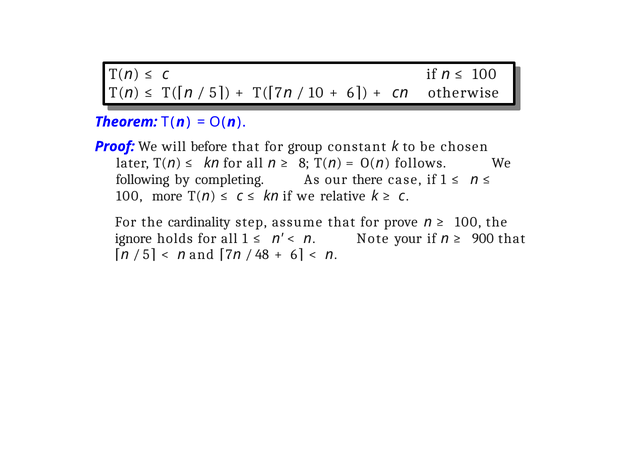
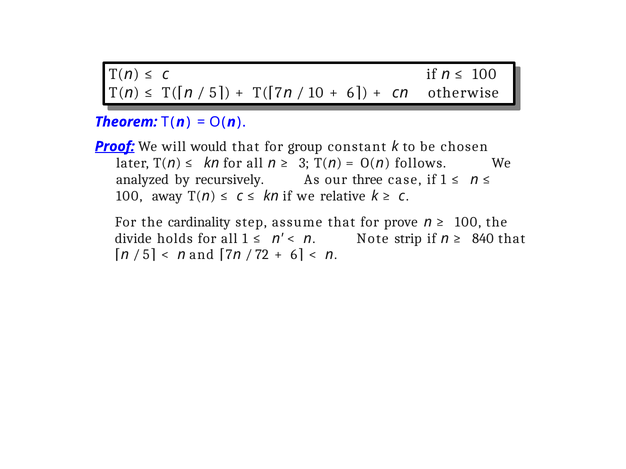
Proof underline: none -> present (115, 147)
before: before -> would (209, 147)
8: 8 -> 3 (304, 163)
following: following -> analyzed (142, 180)
completing: completing -> recursively (230, 180)
there: there -> three (367, 180)
more: more -> away (167, 196)
ignore: ignore -> divide (133, 239)
your: your -> strip (408, 239)
900: 900 -> 840 (483, 239)
48: 48 -> 72 (262, 255)
